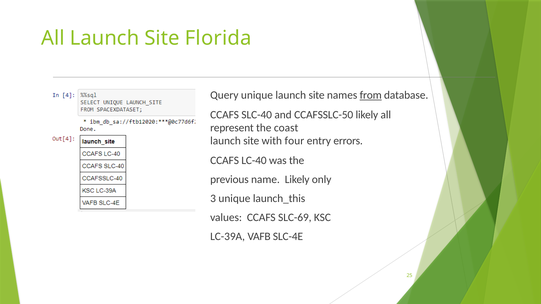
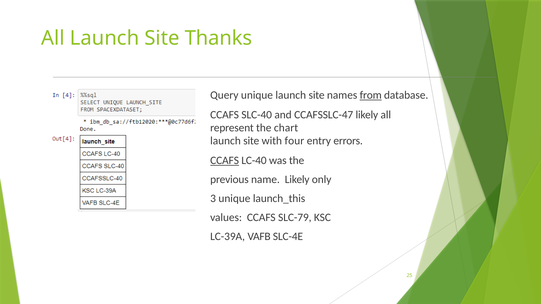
Florida: Florida -> Thanks (218, 38)
CCAFSSLC-50: CCAFSSLC-50 -> CCAFSSLC-47 (324, 115)
coast: coast -> chart (286, 128)
CCAFS underline: none -> present (225, 161)
SLC-69: SLC-69 -> SLC-79 (295, 218)
